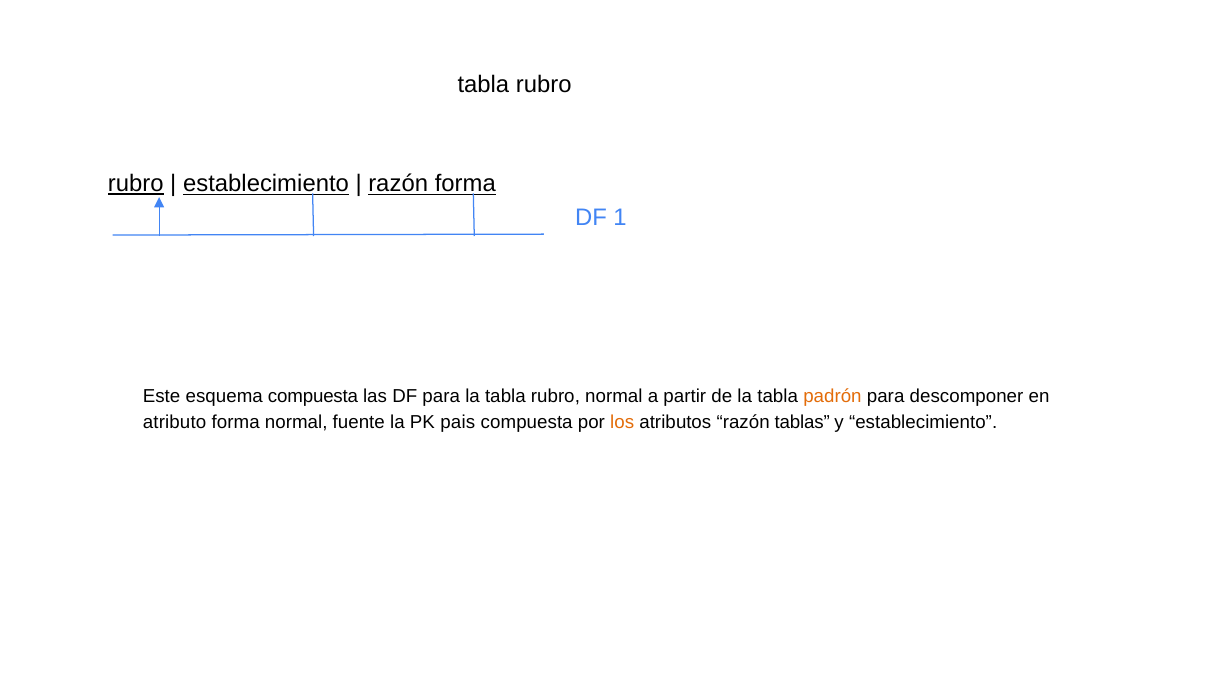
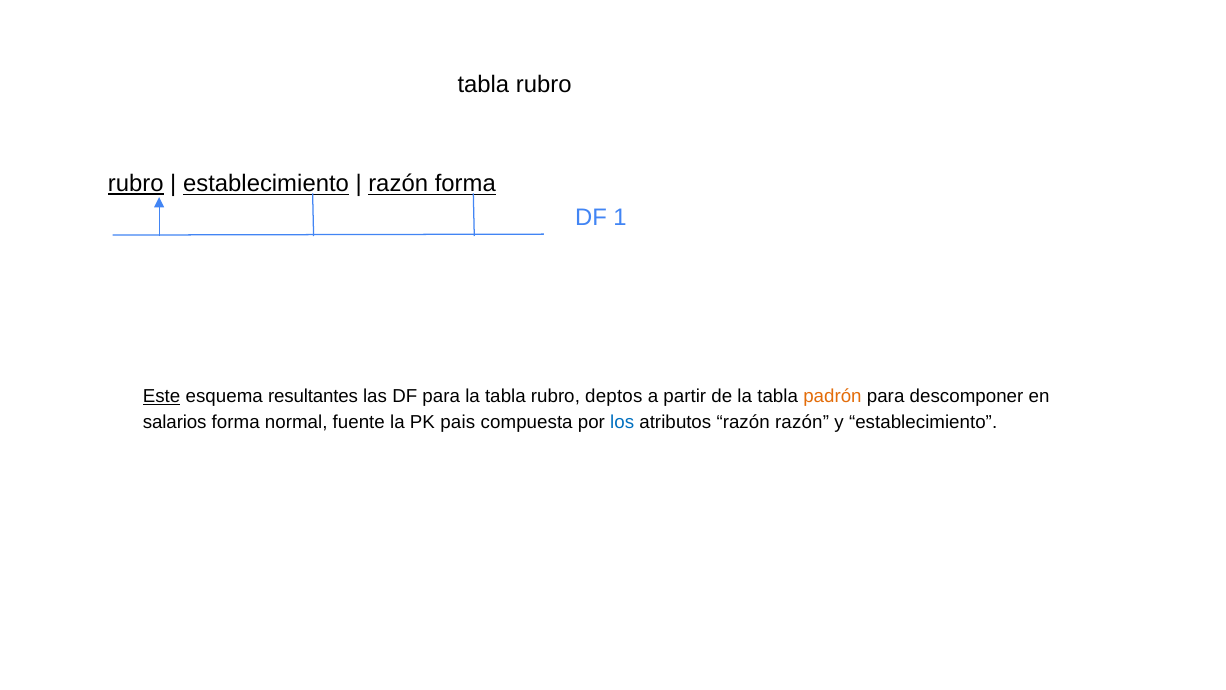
Este underline: none -> present (162, 396)
esquema compuesta: compuesta -> resultantes (313, 396)
rubro normal: normal -> deptos (614, 396)
atributo: atributo -> salarios (175, 422)
los colour: orange -> blue (622, 422)
razón tablas: tablas -> razón (802, 422)
